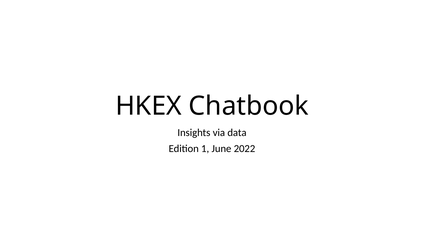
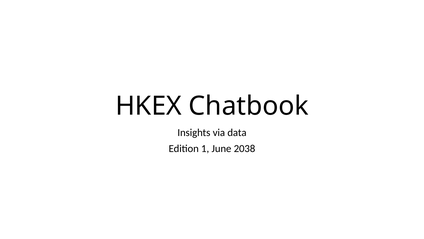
2022: 2022 -> 2038 (244, 148)
